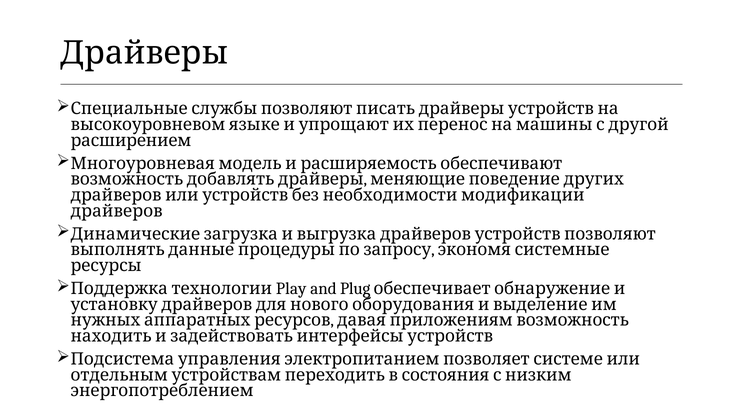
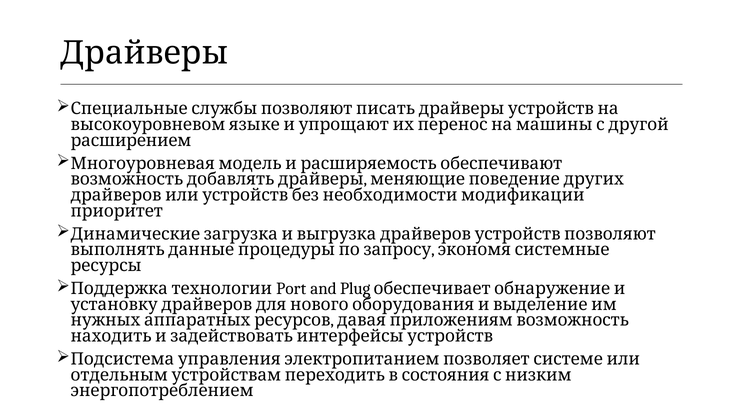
драйверов: драйверов -> приоритет (117, 211)
Play: Play -> Port (291, 288)
